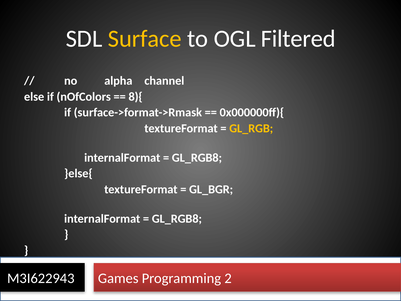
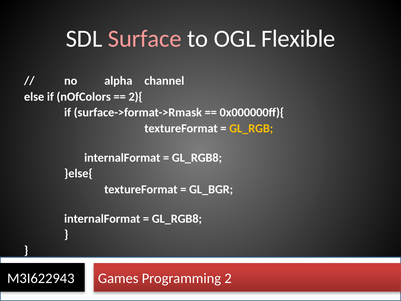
Surface colour: yellow -> pink (145, 39)
Filtered: Filtered -> Flexible (298, 39)
8){: 8){ -> 2){ (136, 97)
